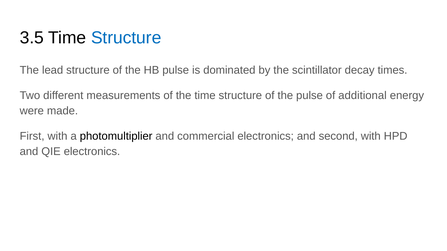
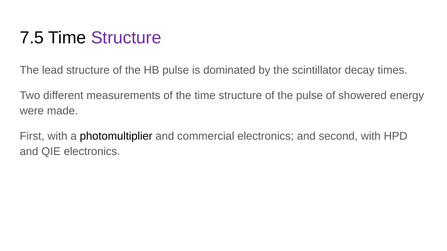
3.5: 3.5 -> 7.5 (32, 38)
Structure colour: blue -> purple (126, 38)
additional: additional -> showered (363, 96)
